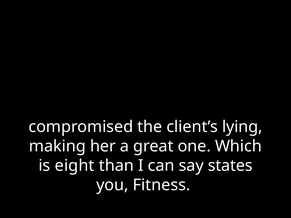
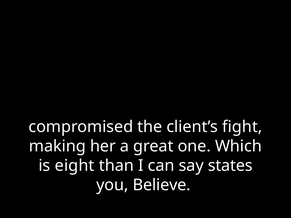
lying: lying -> fight (242, 127)
Fitness: Fitness -> Believe (162, 185)
